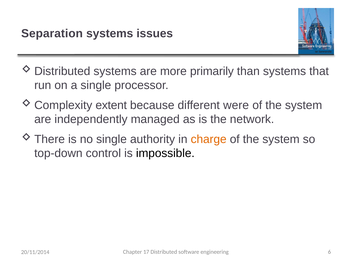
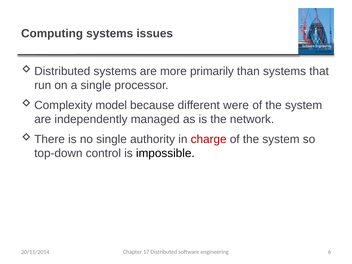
Separation: Separation -> Computing (52, 33)
extent: extent -> model (111, 105)
charge colour: orange -> red (209, 139)
